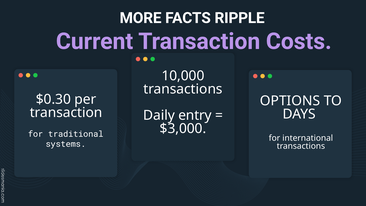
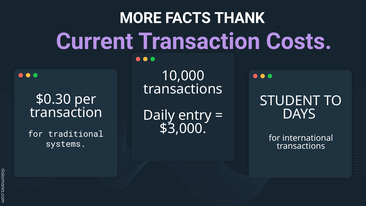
RIPPLE: RIPPLE -> THANK (240, 18)
OPTIONS: OPTIONS -> STUDENT (290, 101)
